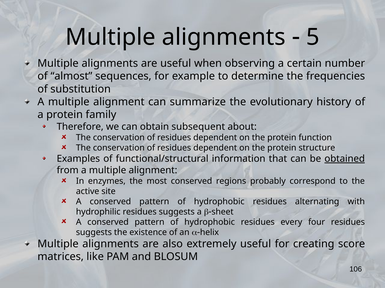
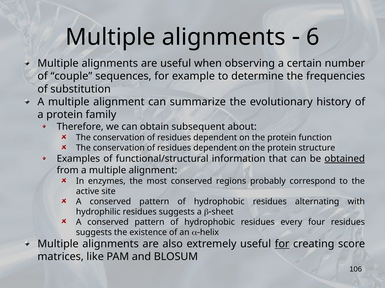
5: 5 -> 6 (313, 37)
almost: almost -> couple (71, 76)
for underline: none -> present (282, 245)
